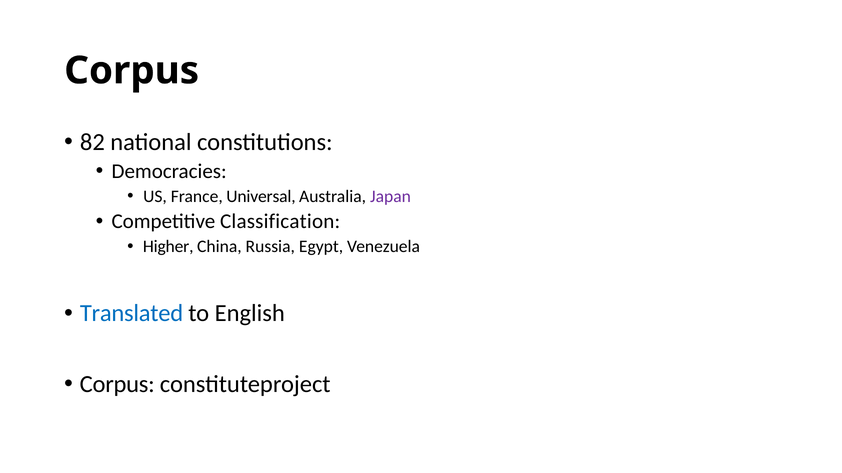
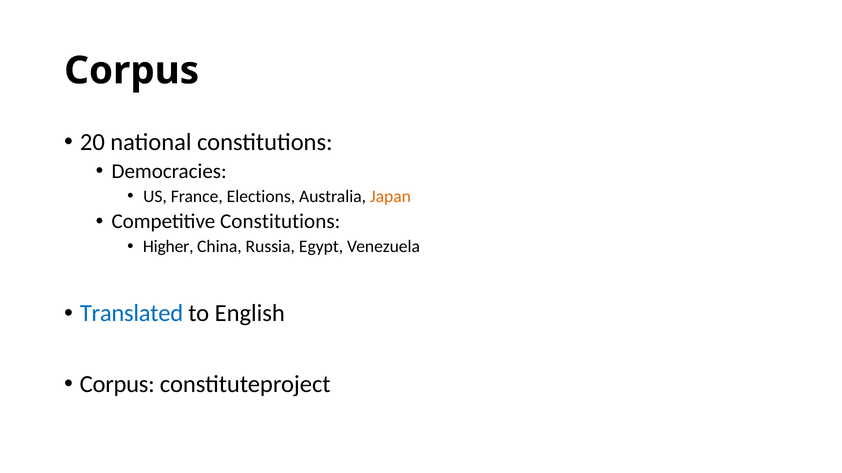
82: 82 -> 20 (92, 142)
Universal: Universal -> Elections (261, 197)
Japan colour: purple -> orange (390, 197)
Competitive Classification: Classification -> Constitutions (280, 222)
